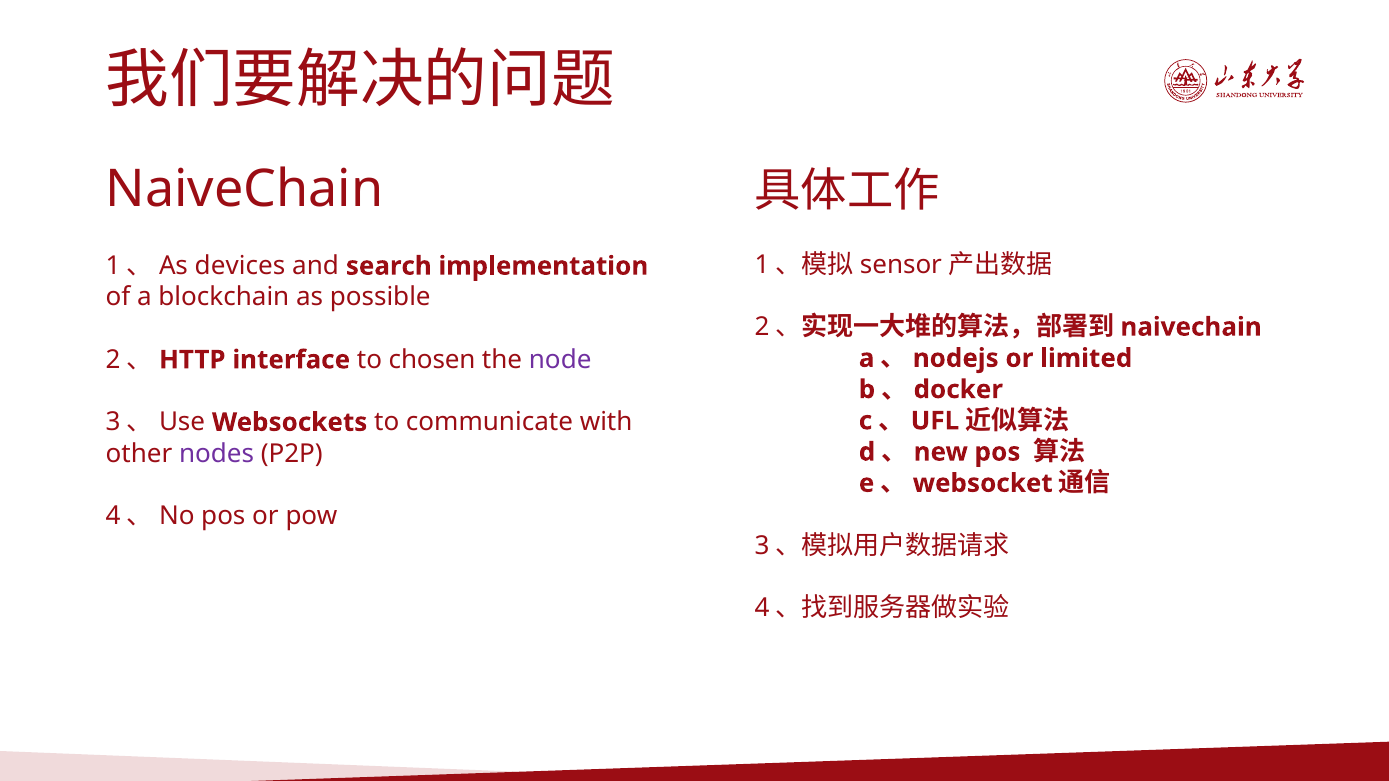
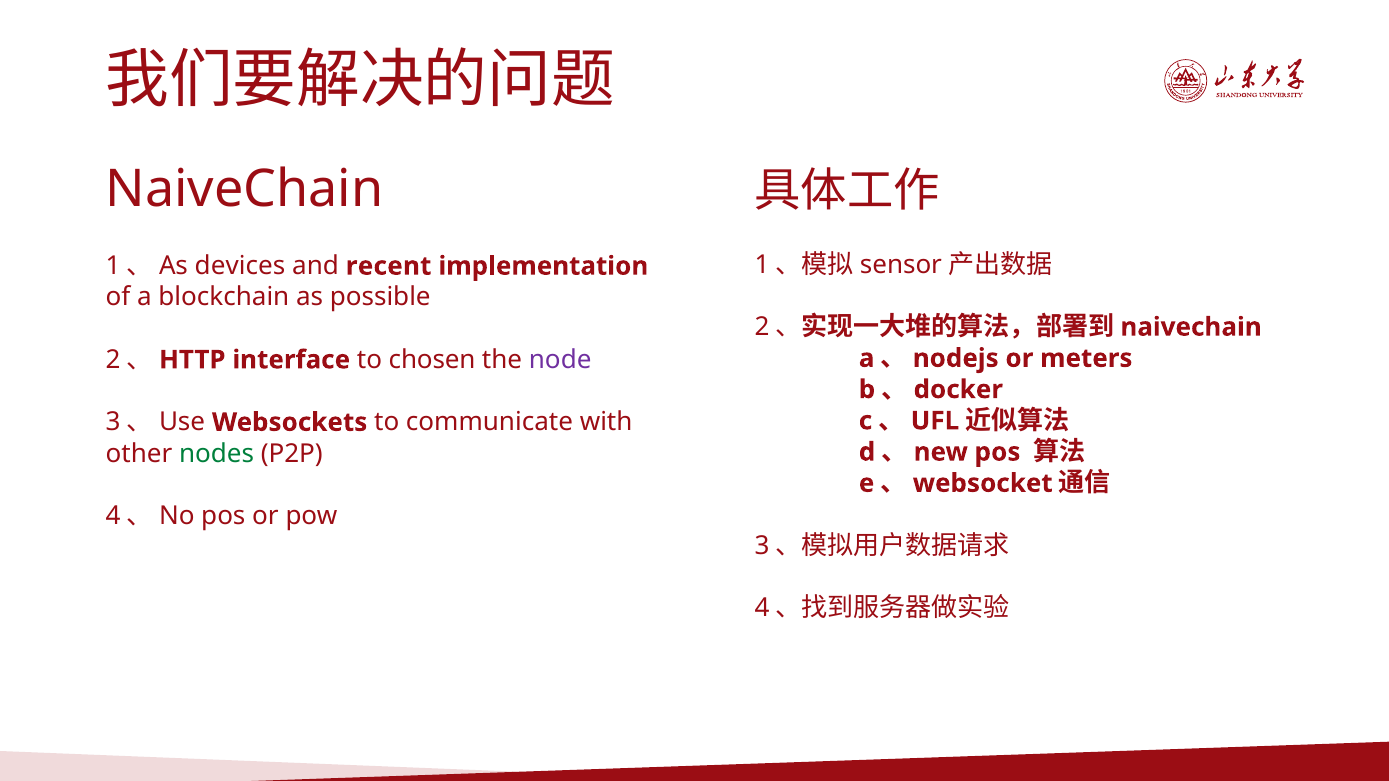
search: search -> recent (389, 266)
limited: limited -> meters (1086, 358)
nodes colour: purple -> green (217, 454)
